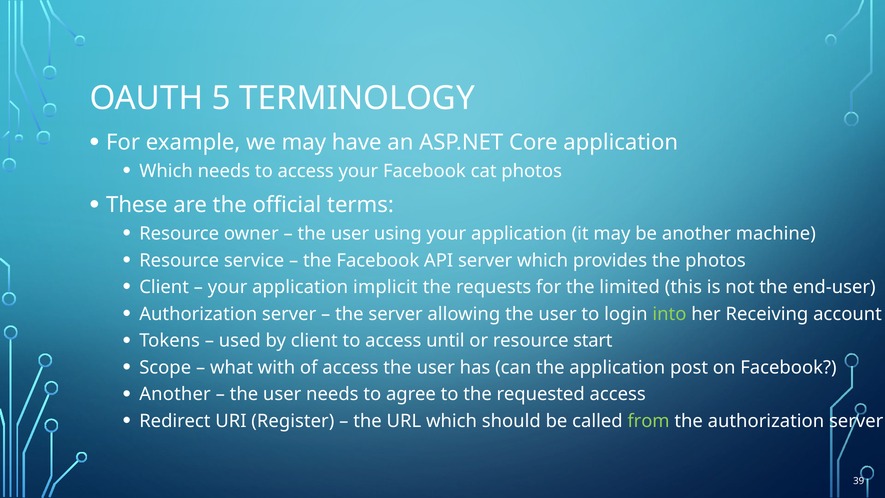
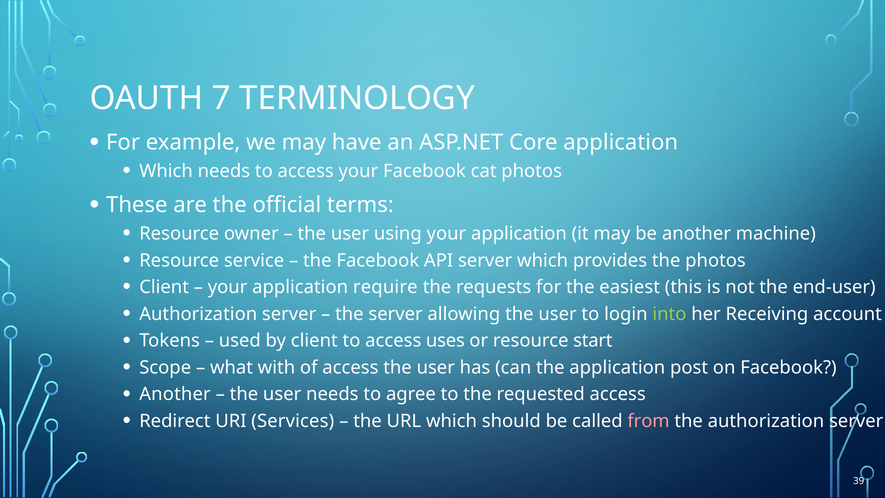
5: 5 -> 7 (221, 98)
implicit: implicit -> require (385, 287)
limited: limited -> easiest (630, 287)
until: until -> uses (445, 341)
Register: Register -> Services (293, 421)
from colour: light green -> pink (649, 421)
